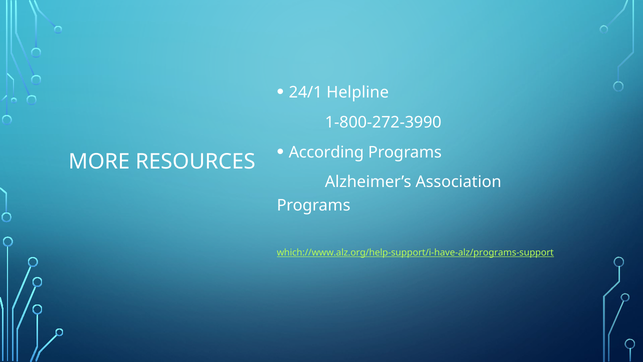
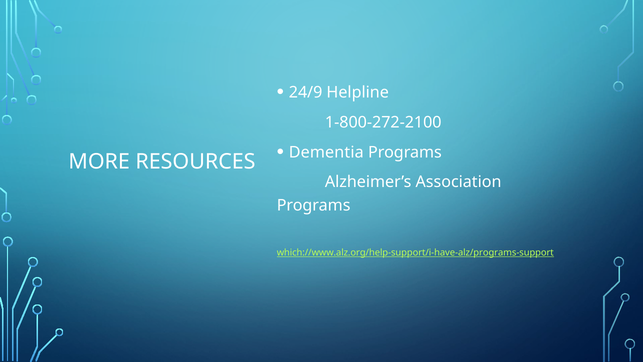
24/1: 24/1 -> 24/9 (306, 92)
1-800-272-3990: 1-800-272-3990 -> 1-800-272-2100 (383, 122)
According: According -> Dementia (326, 152)
